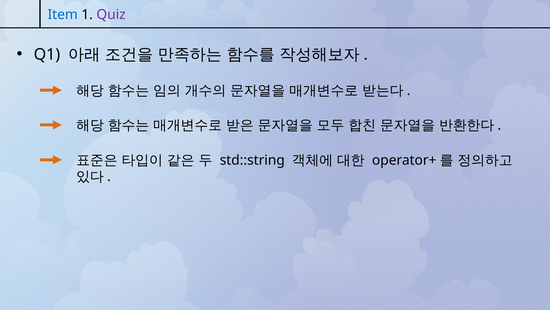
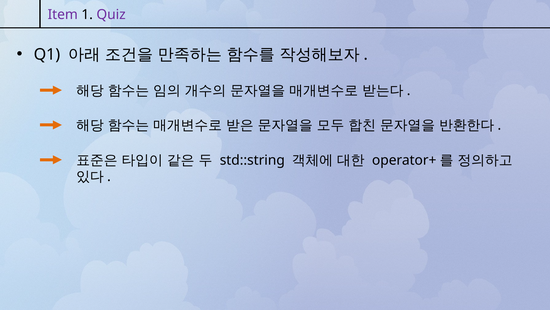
Item colour: blue -> purple (63, 15)
